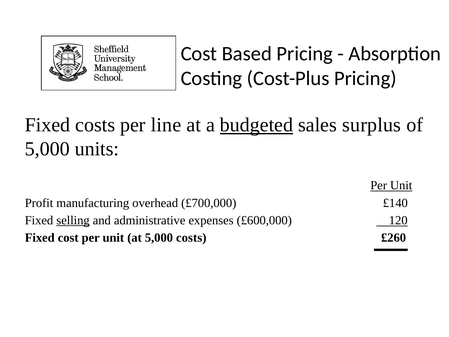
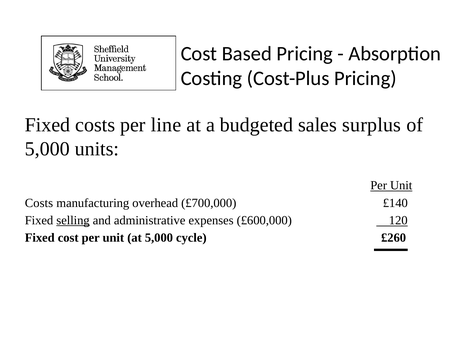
budgeted underline: present -> none (256, 125)
Profit: Profit -> Costs (39, 203)
5,000 costs: costs -> cycle (191, 238)
